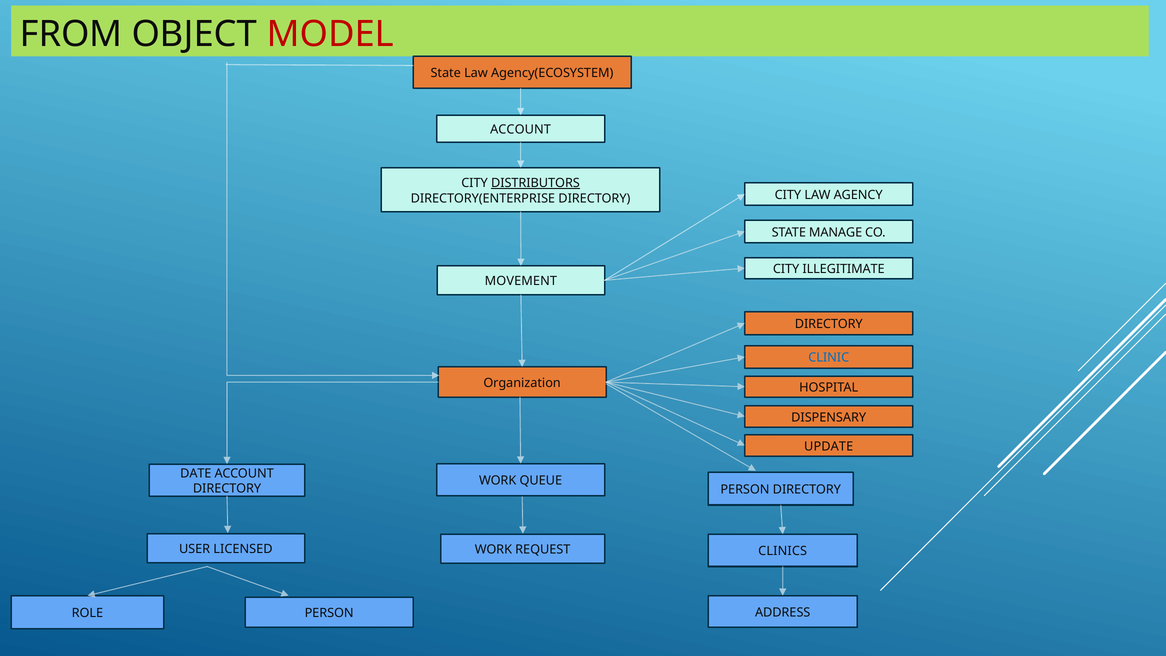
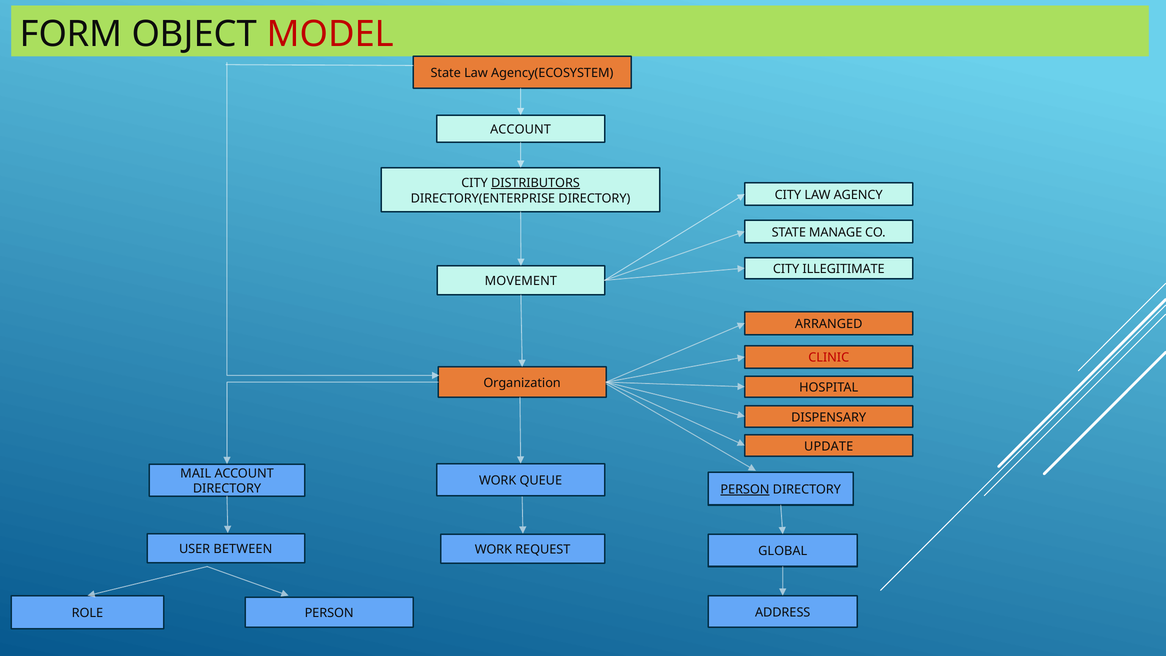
FROM: FROM -> FORM (71, 34)
DIRECTORY: DIRECTORY -> ARRANGED (829, 324)
CLINIC colour: blue -> red (829, 358)
DATE: DATE -> MAIL (196, 473)
PERSON underline: none -> present (745, 489)
LICENSED: LICENSED -> BETWEEN (243, 549)
CLINICS: CLINICS -> GLOBAL (783, 551)
